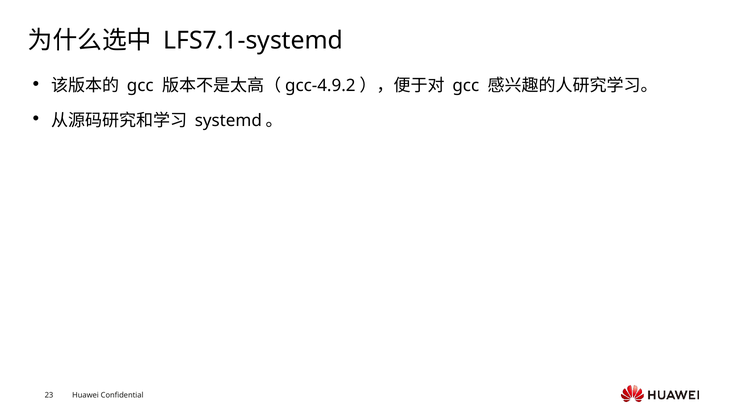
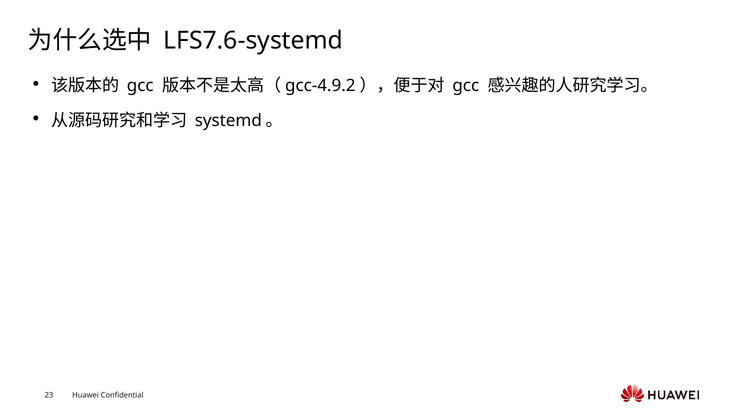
LFS7.1-systemd: LFS7.1-systemd -> LFS7.6-systemd (253, 41)
